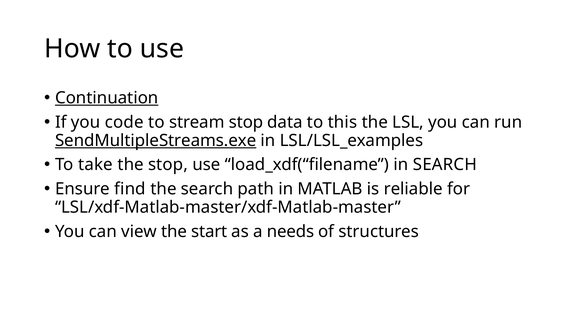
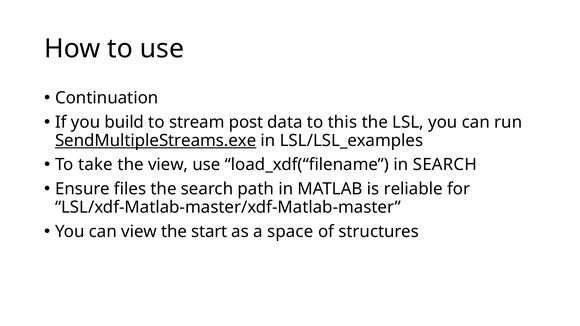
Continuation underline: present -> none (107, 98)
code: code -> build (124, 122)
stream stop: stop -> post (246, 122)
the stop: stop -> view (168, 165)
find: find -> files (130, 189)
needs: needs -> space (290, 232)
